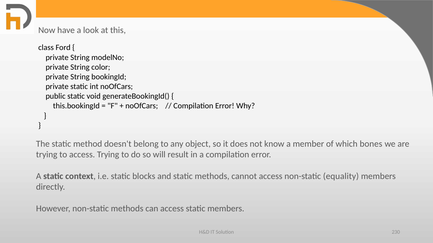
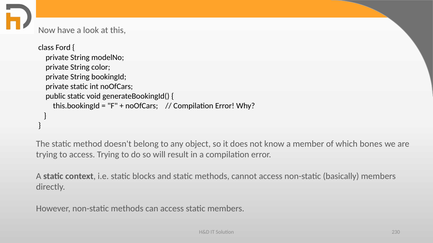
equality: equality -> basically (341, 177)
